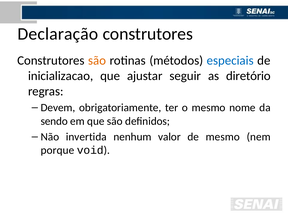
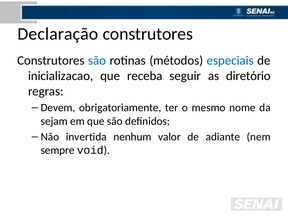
são colour: orange -> blue (97, 60)
ajustar: ajustar -> receba (145, 76)
sendo: sendo -> sejam (54, 121)
de mesmo: mesmo -> adiante (223, 137)
porque: porque -> sempre (58, 150)
